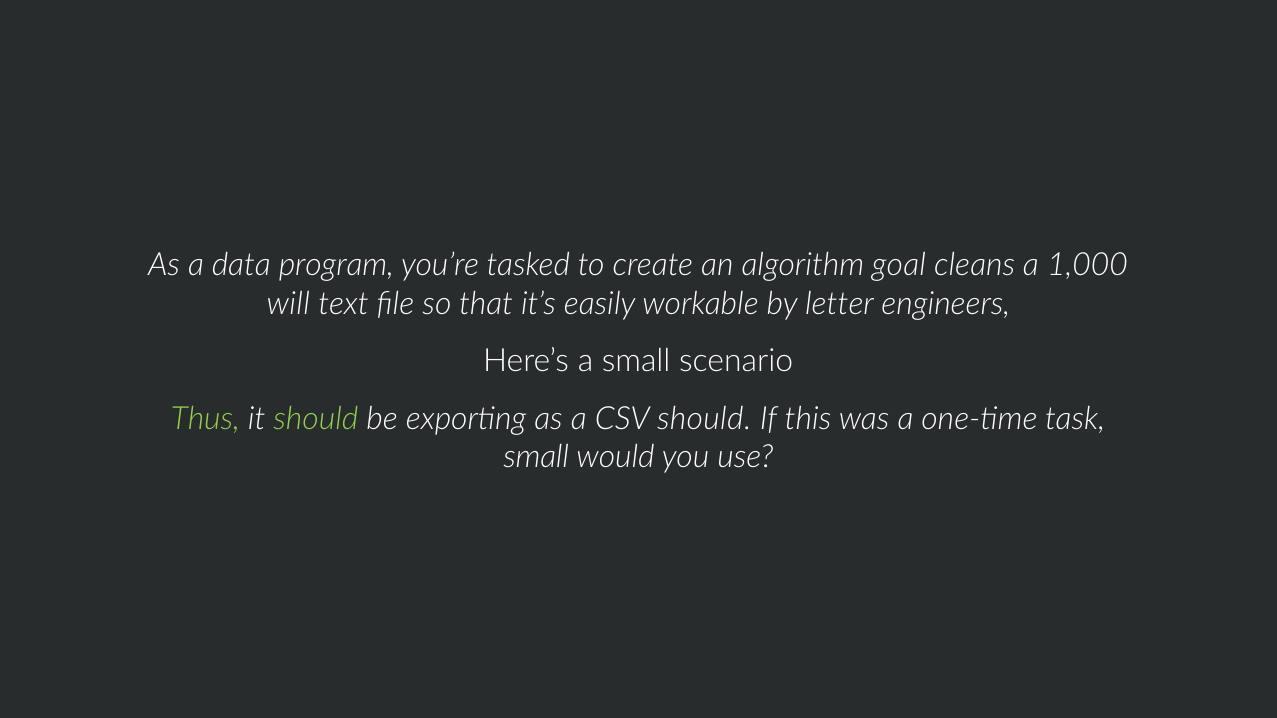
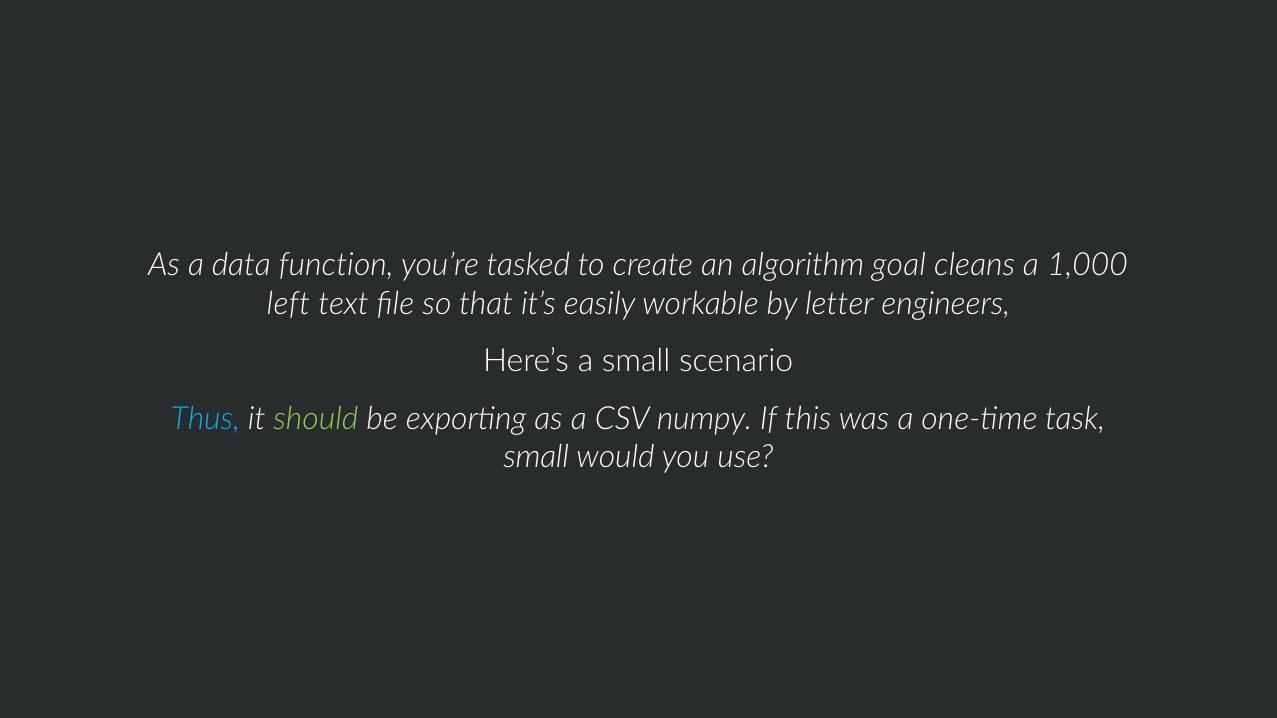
program: program -> function (336, 266)
will: will -> left (288, 304)
Thus colour: light green -> light blue (205, 419)
CSV should: should -> numpy (704, 419)
